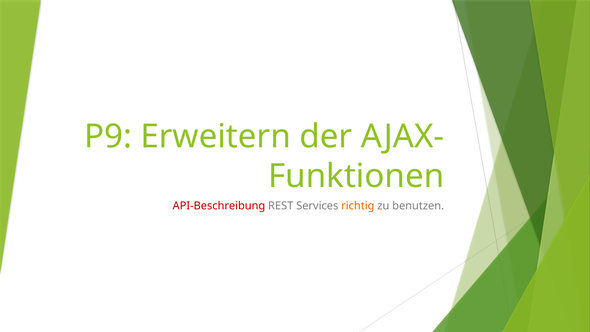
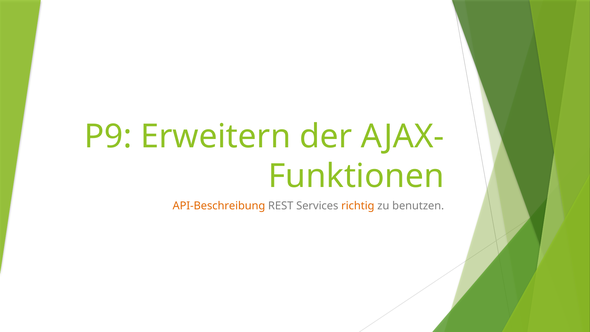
API-Beschreibung colour: red -> orange (219, 206)
